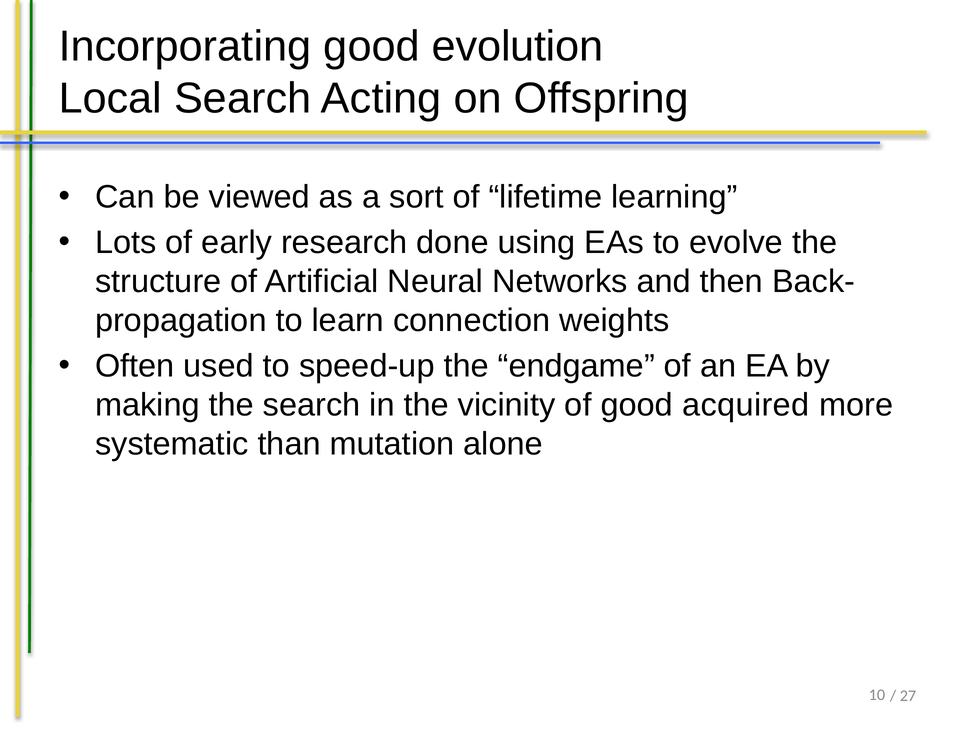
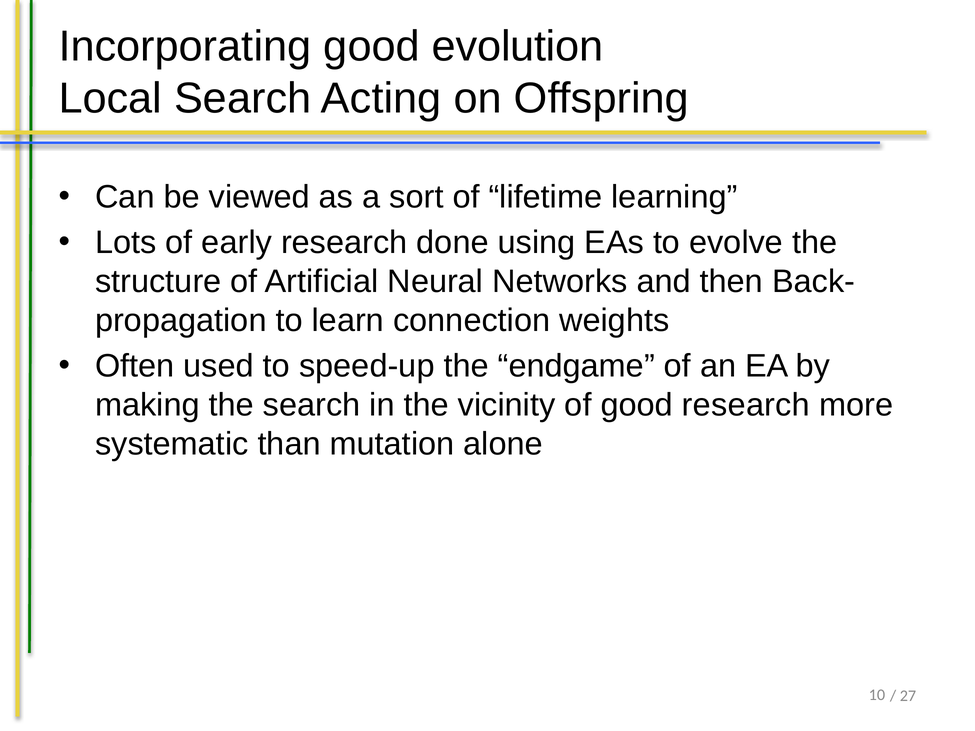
good acquired: acquired -> research (746, 405)
